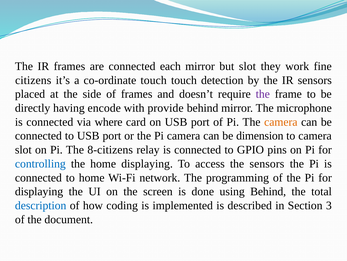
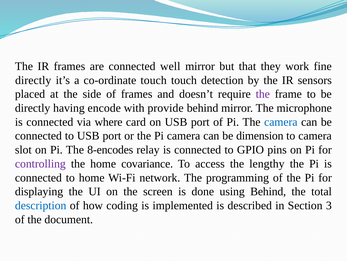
each: each -> well (170, 66)
but slot: slot -> that (247, 66)
citizens: citizens -> directly (33, 80)
camera colour: orange -> blue (281, 122)
8-citizens: 8-citizens -> 8-encodes (110, 149)
controlling colour: blue -> purple (40, 163)
home displaying: displaying -> covariance (147, 163)
the sensors: sensors -> lengthy (267, 163)
